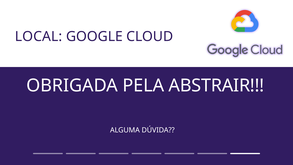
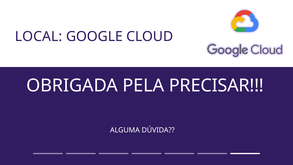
ABSTRAIR: ABSTRAIR -> PRECISAR (216, 85)
